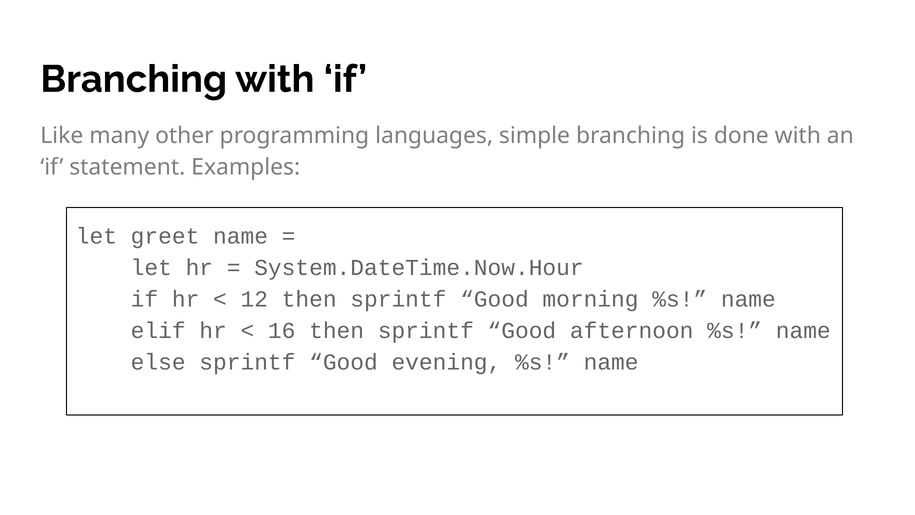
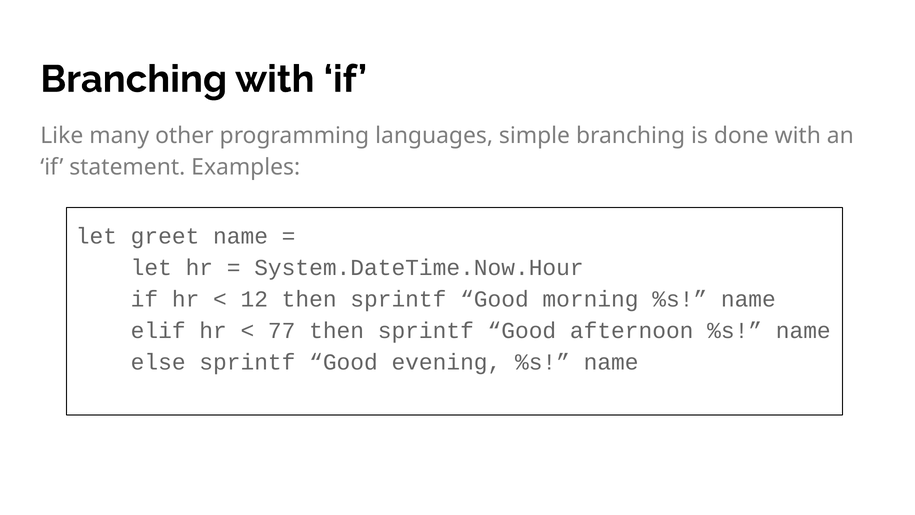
16: 16 -> 77 (282, 331)
